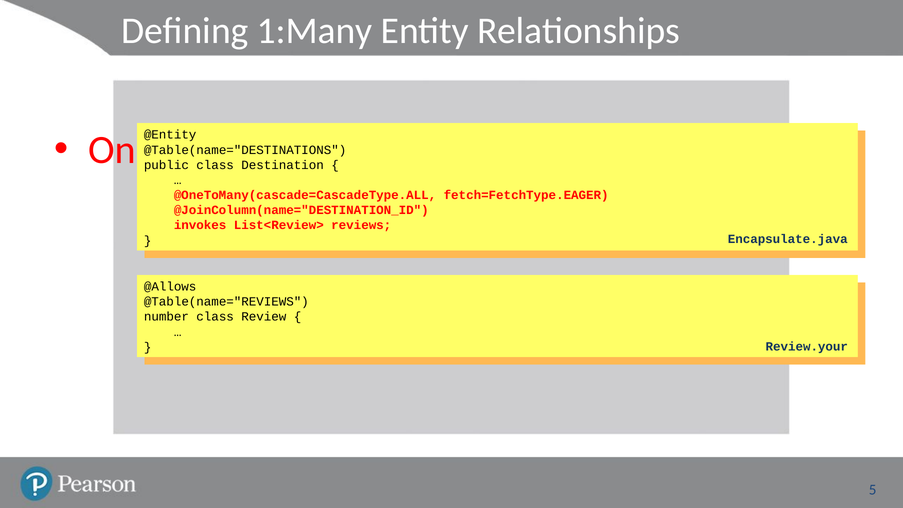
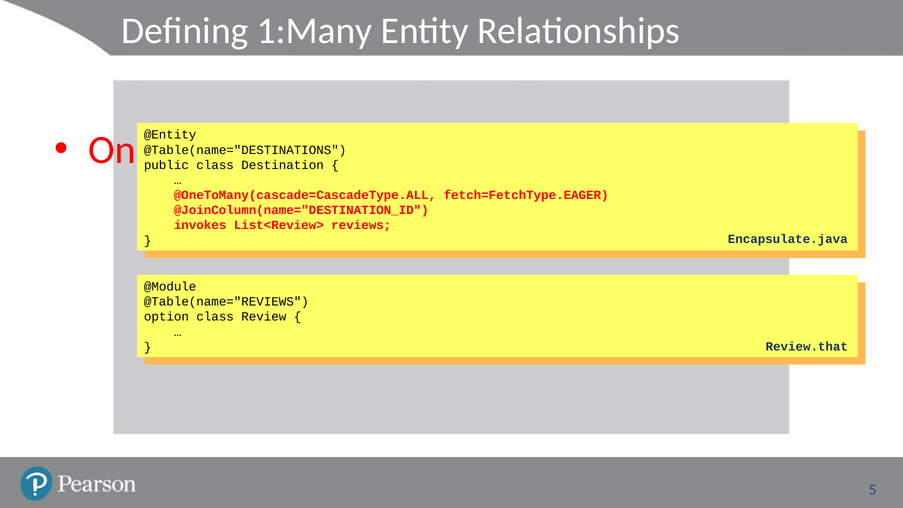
@Allows: @Allows -> @Module (170, 287)
number: number -> option (166, 317)
Review.your: Review.your -> Review.that (807, 346)
